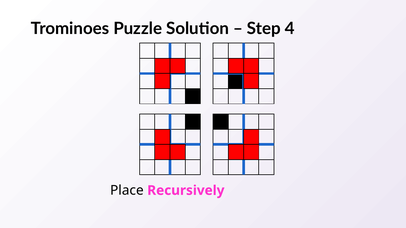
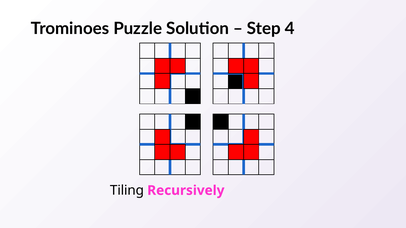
Place: Place -> Tiling (127, 191)
